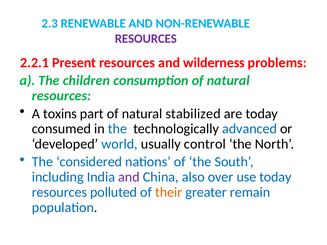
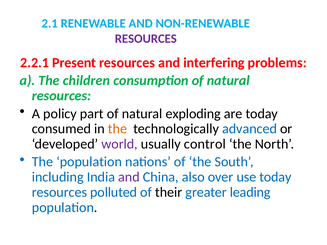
2.3: 2.3 -> 2.1 (50, 24)
wilderness: wilderness -> interfering (214, 63)
toxins: toxins -> policy (60, 114)
stabilized: stabilized -> exploding (193, 114)
the colour: blue -> orange (118, 129)
world colour: blue -> purple (120, 144)
The considered: considered -> population (89, 162)
their colour: orange -> black (169, 192)
remain: remain -> leading (250, 192)
